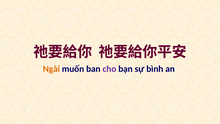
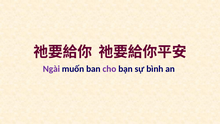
Ngài colour: orange -> purple (51, 69)
